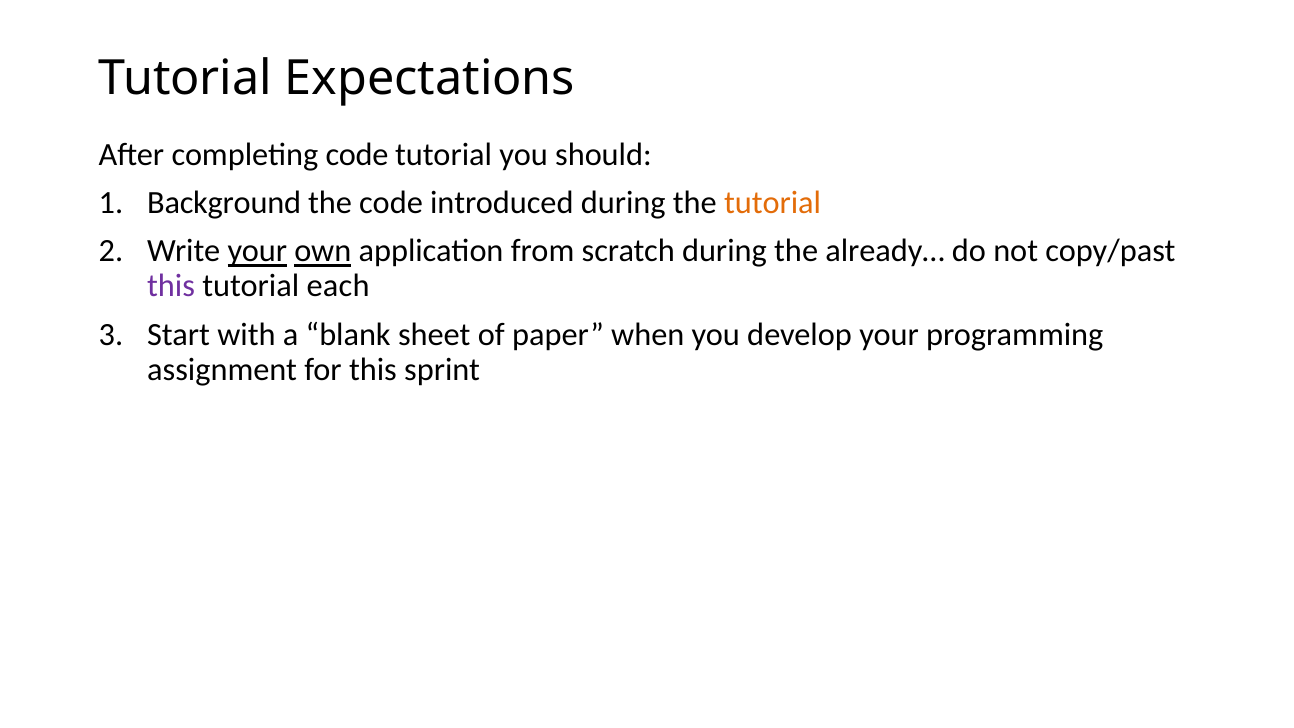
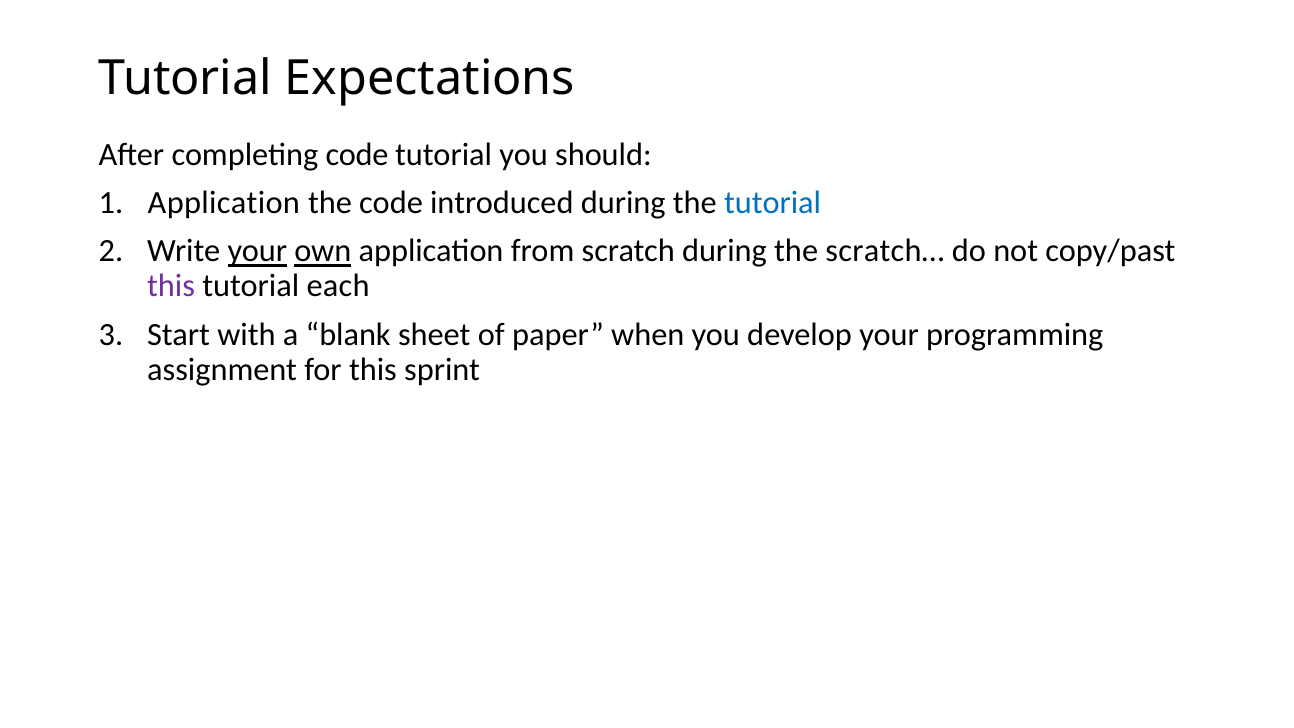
Background: Background -> Application (224, 203)
tutorial colour: orange -> blue (773, 203)
already…: already… -> scratch… (885, 251)
